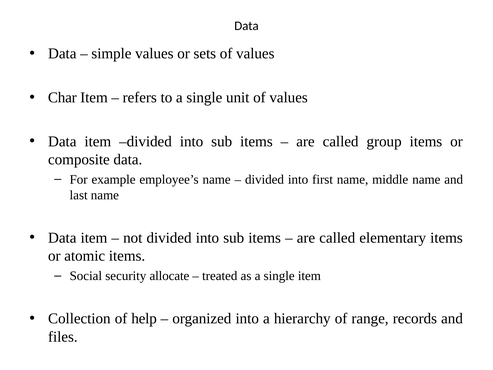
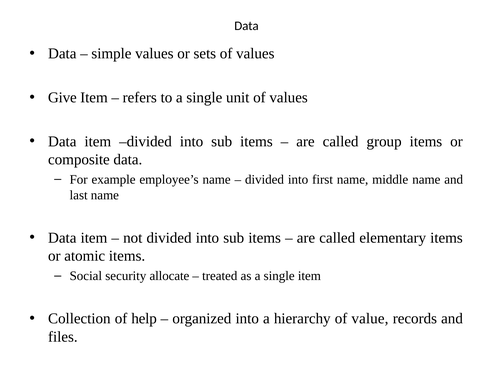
Char: Char -> Give (62, 97)
range: range -> value (370, 318)
